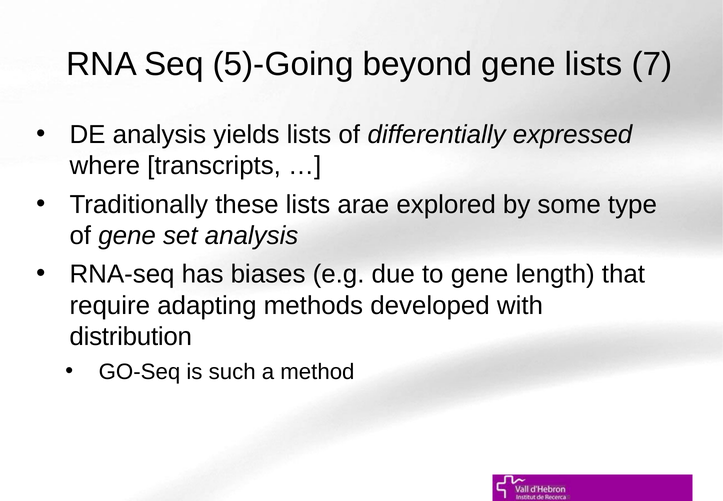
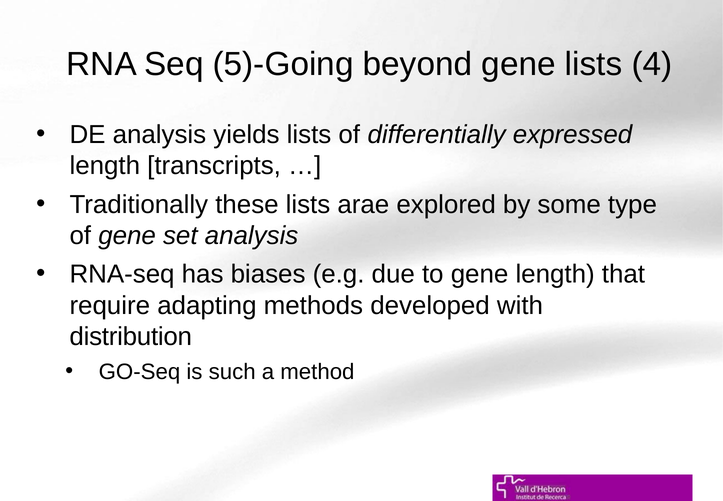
7: 7 -> 4 (652, 64)
where: where -> length (105, 166)
